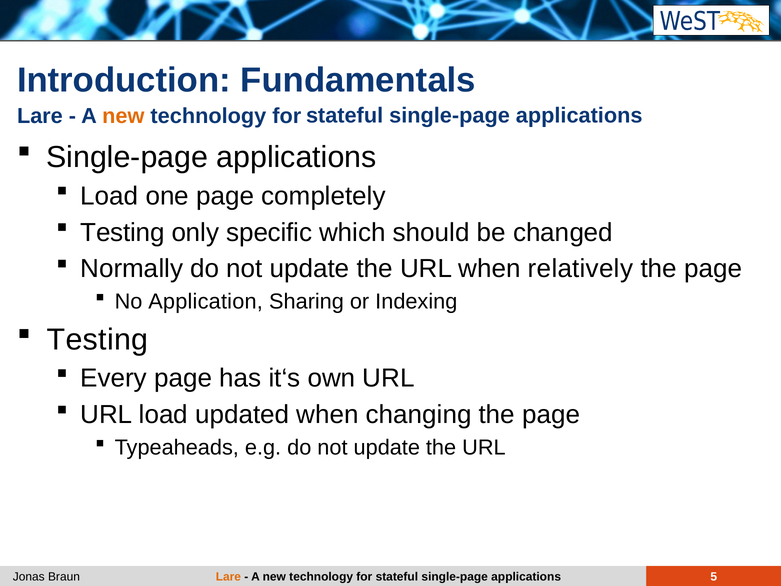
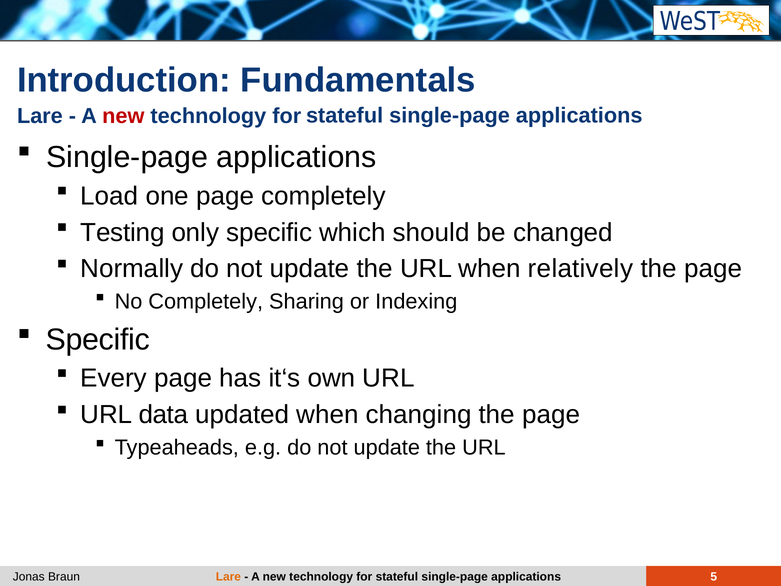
new colour: orange -> red (123, 116)
No Application: Application -> Completely (206, 301)
Testing: Testing -> Specific (98, 339)
URL load: load -> data (163, 414)
